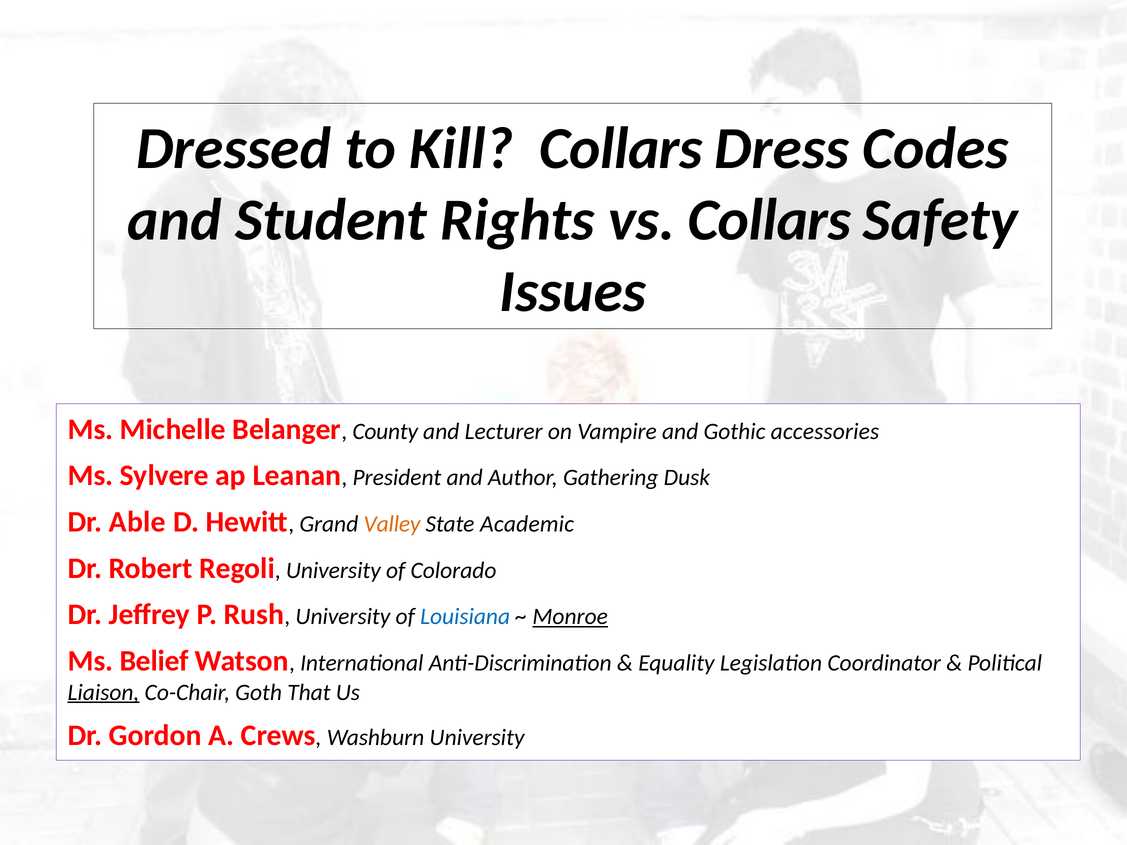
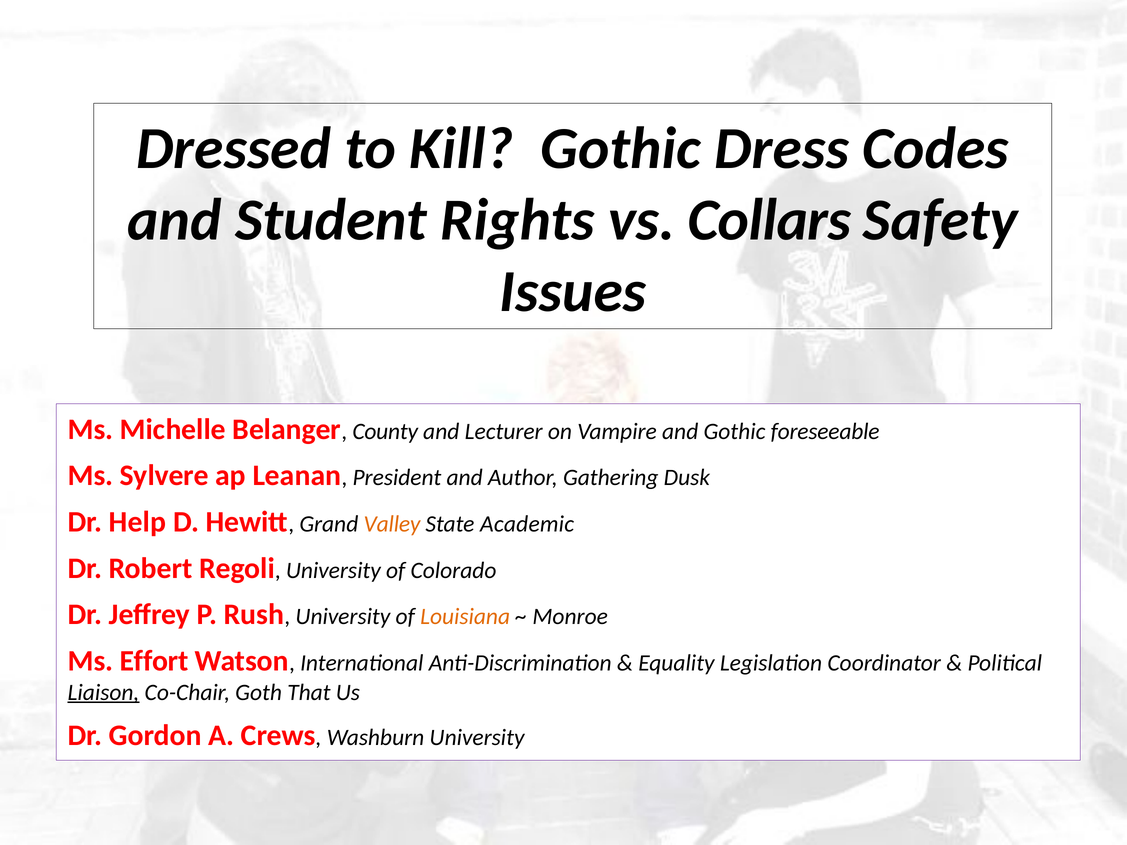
Kill Collars: Collars -> Gothic (620, 149)
accessories: accessories -> foreseeable (825, 431)
Able: Able -> Help (137, 522)
Louisiana colour: blue -> orange (465, 617)
Monroe underline: present -> none (570, 617)
Belief: Belief -> Effort (154, 661)
